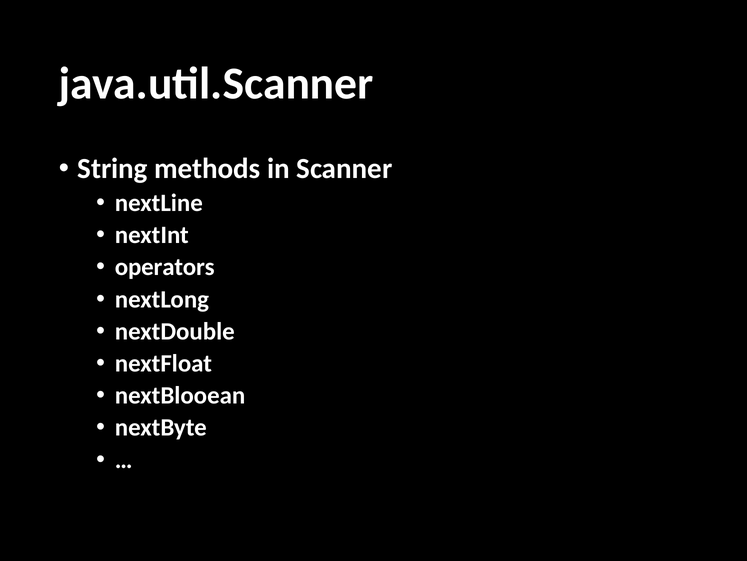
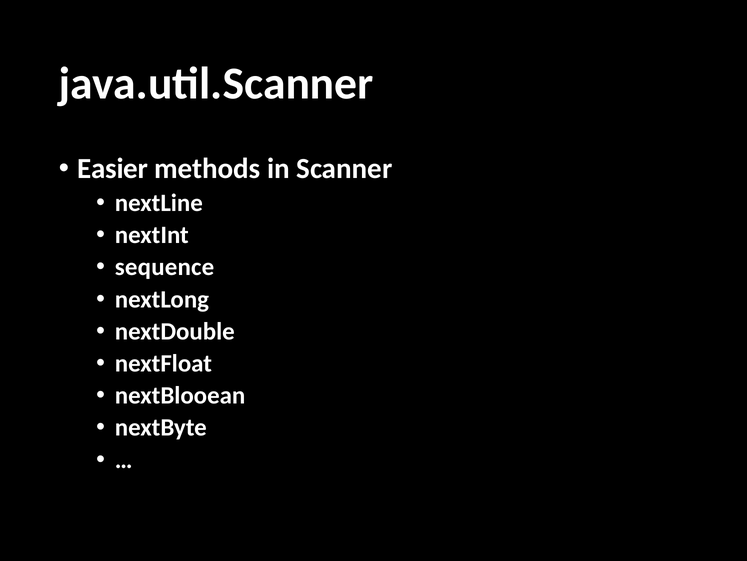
String: String -> Easier (113, 168)
operators: operators -> sequence (165, 267)
